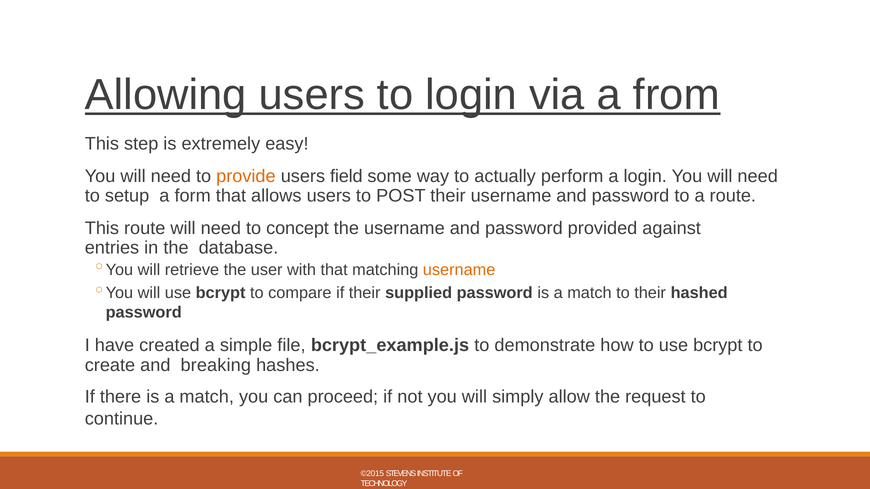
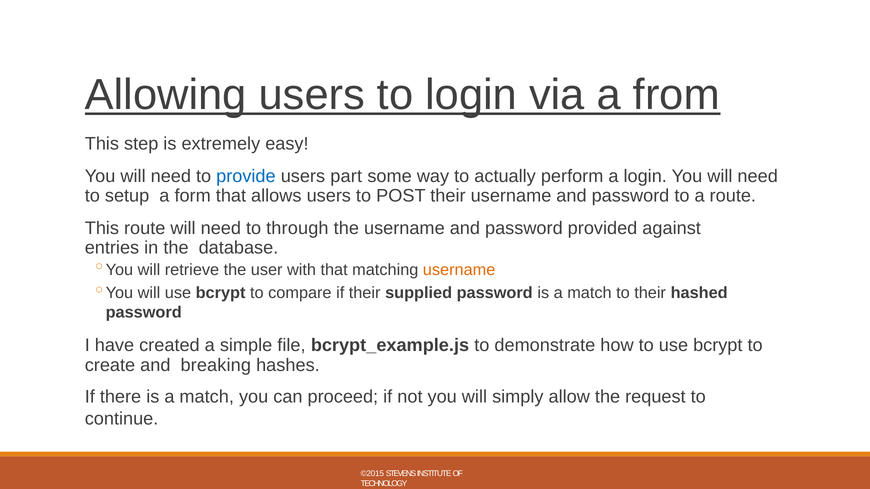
provide colour: orange -> blue (246, 176)
field: field -> part (346, 176)
concept: concept -> through (297, 228)
